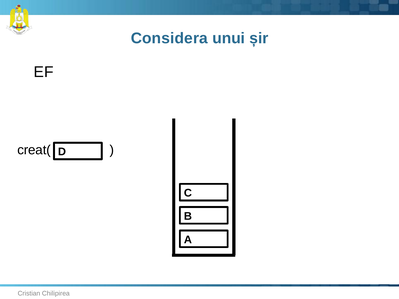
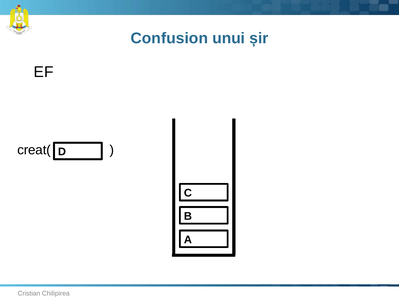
Considera: Considera -> Confusion (169, 38)
